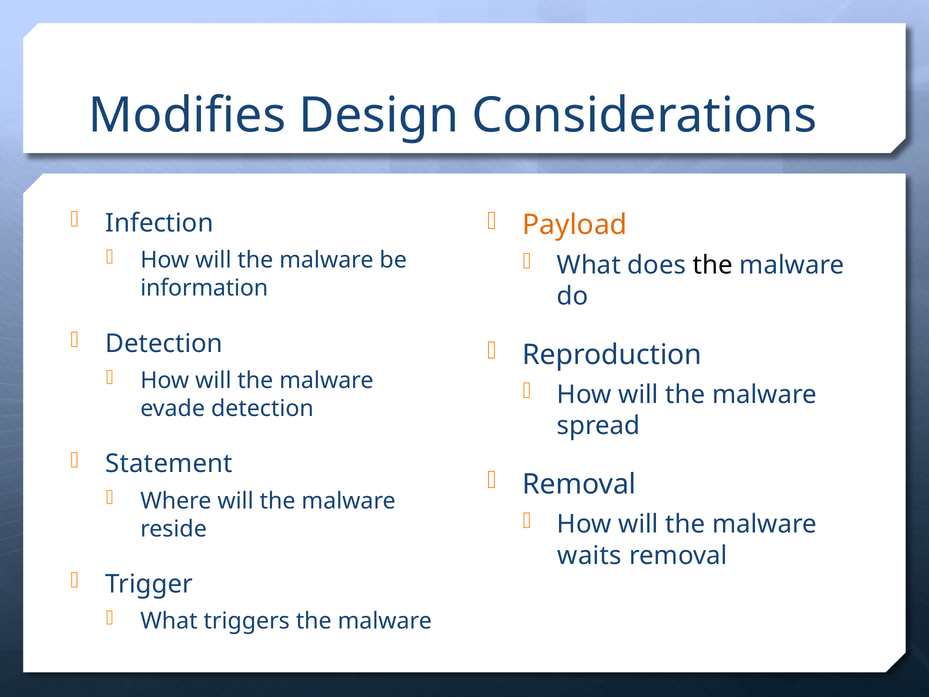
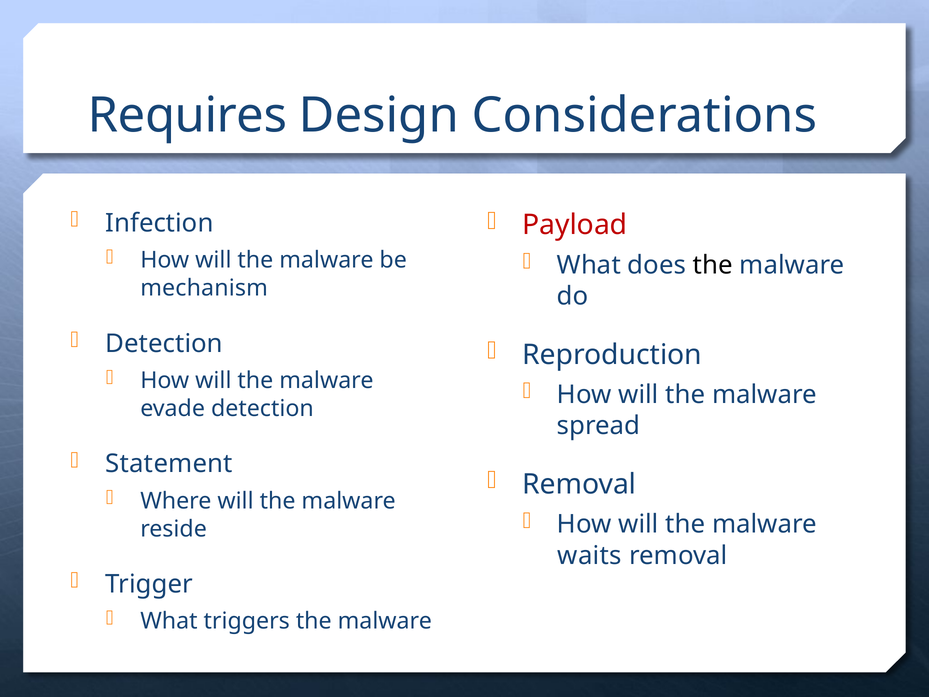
Modifies: Modifies -> Requires (188, 116)
Payload colour: orange -> red (575, 225)
information: information -> mechanism (204, 288)
